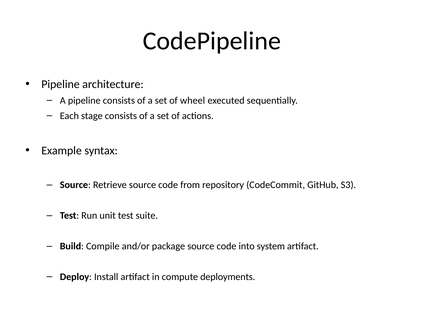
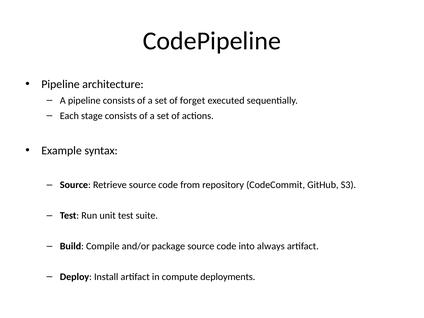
wheel: wheel -> forget (193, 100)
system: system -> always (271, 246)
